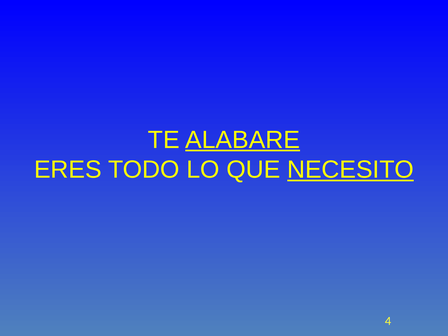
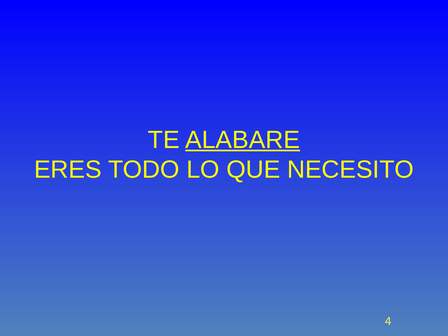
NECESITO underline: present -> none (350, 170)
